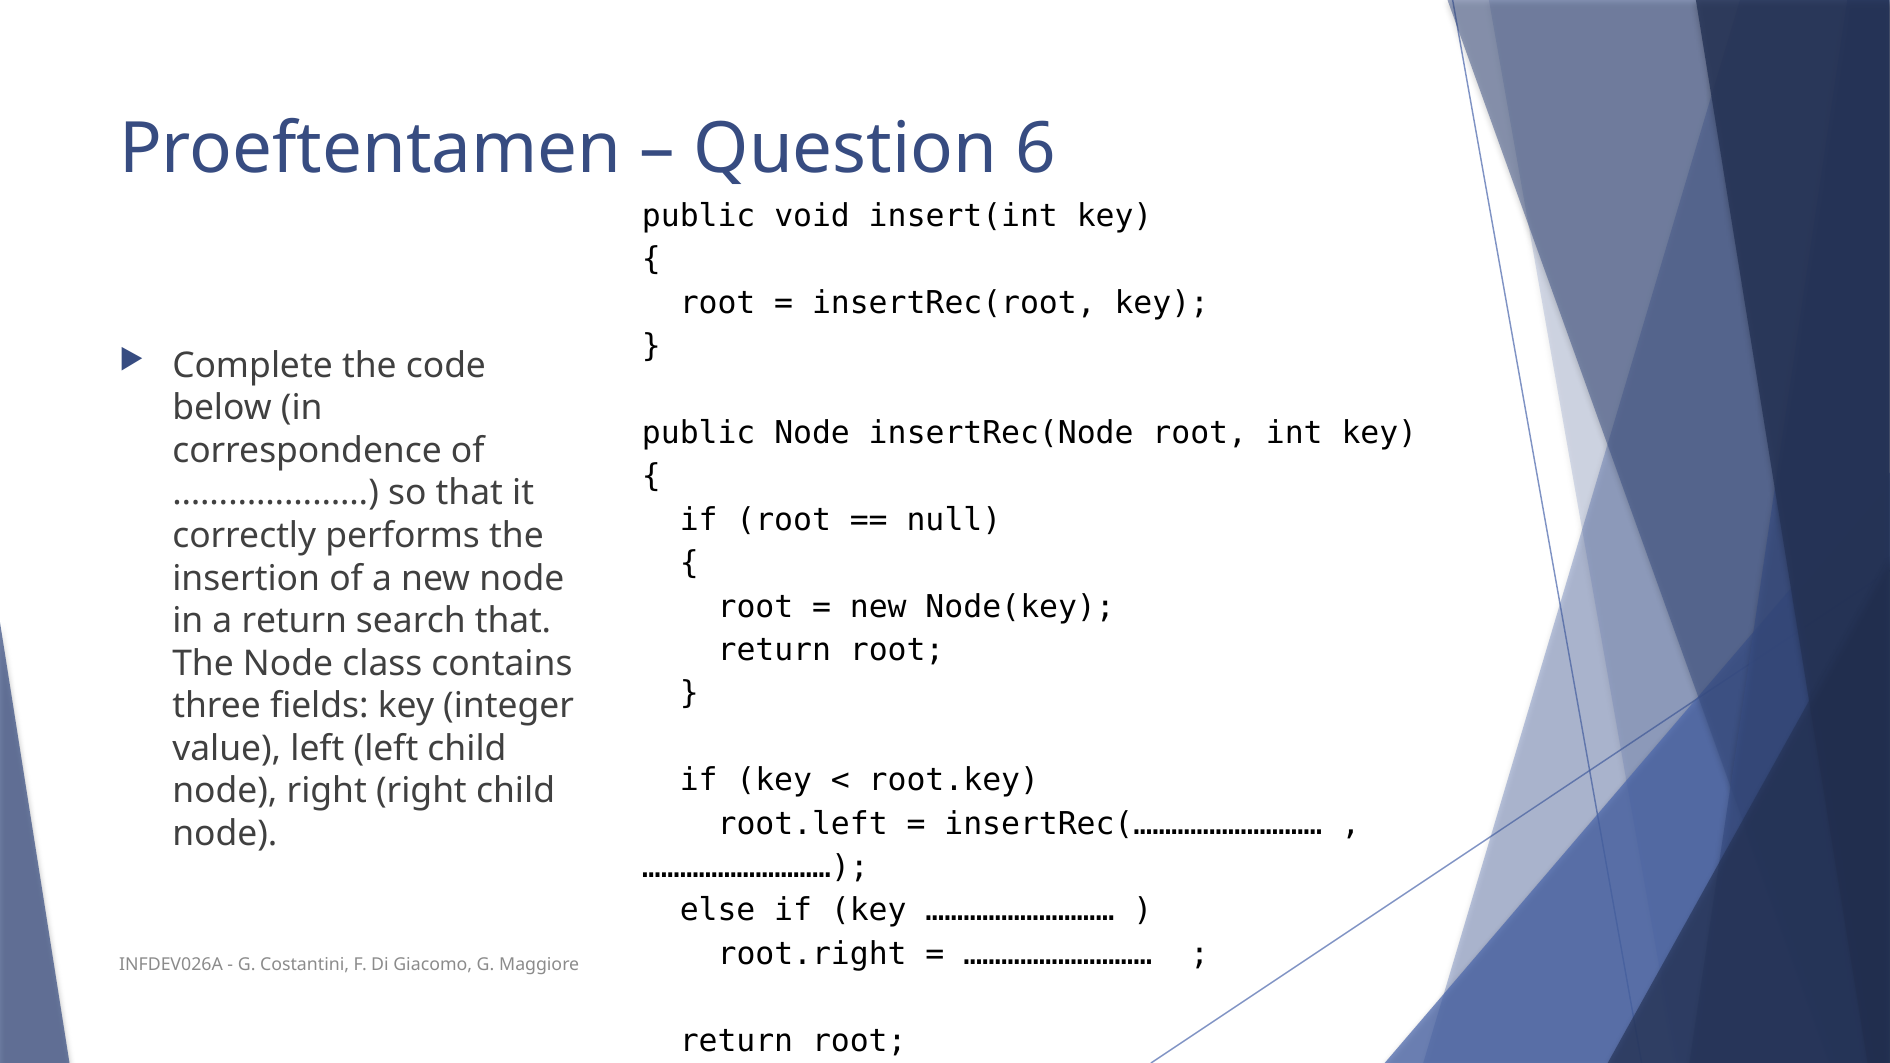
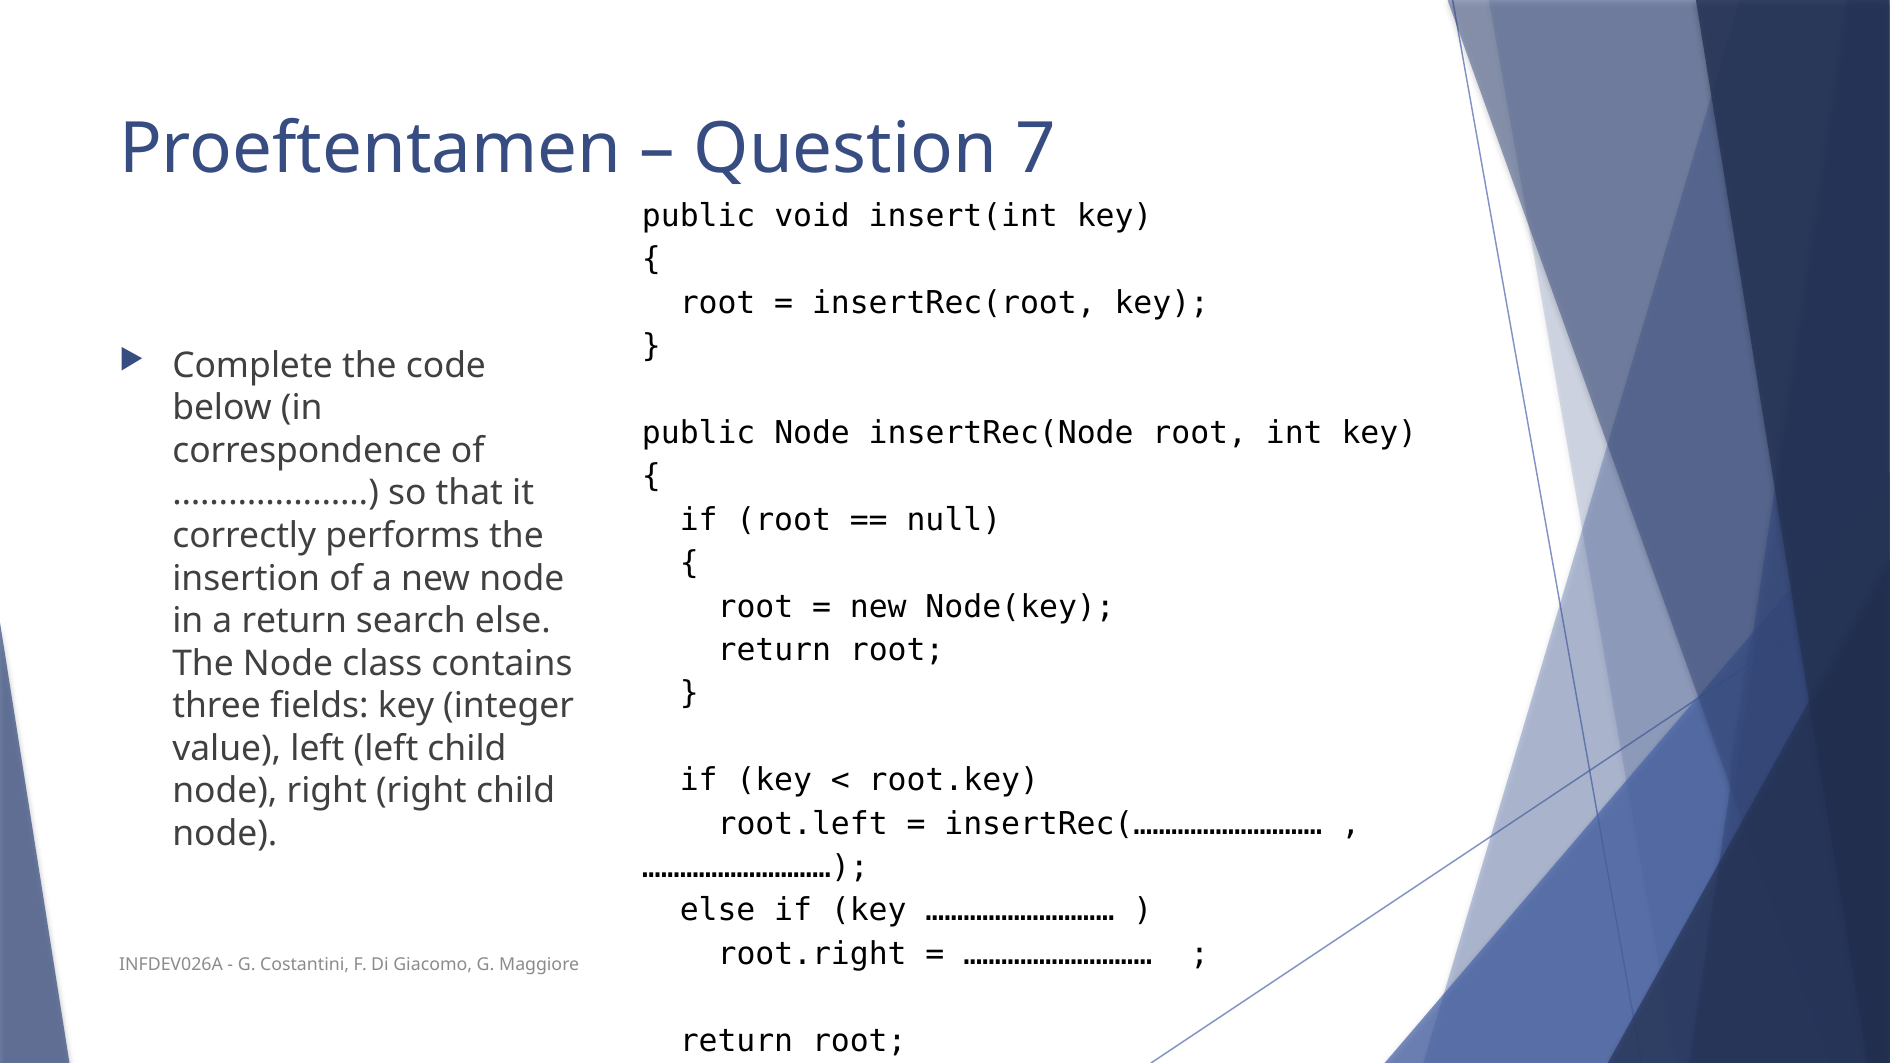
6: 6 -> 7 (1036, 149)
search that: that -> else (513, 621)
